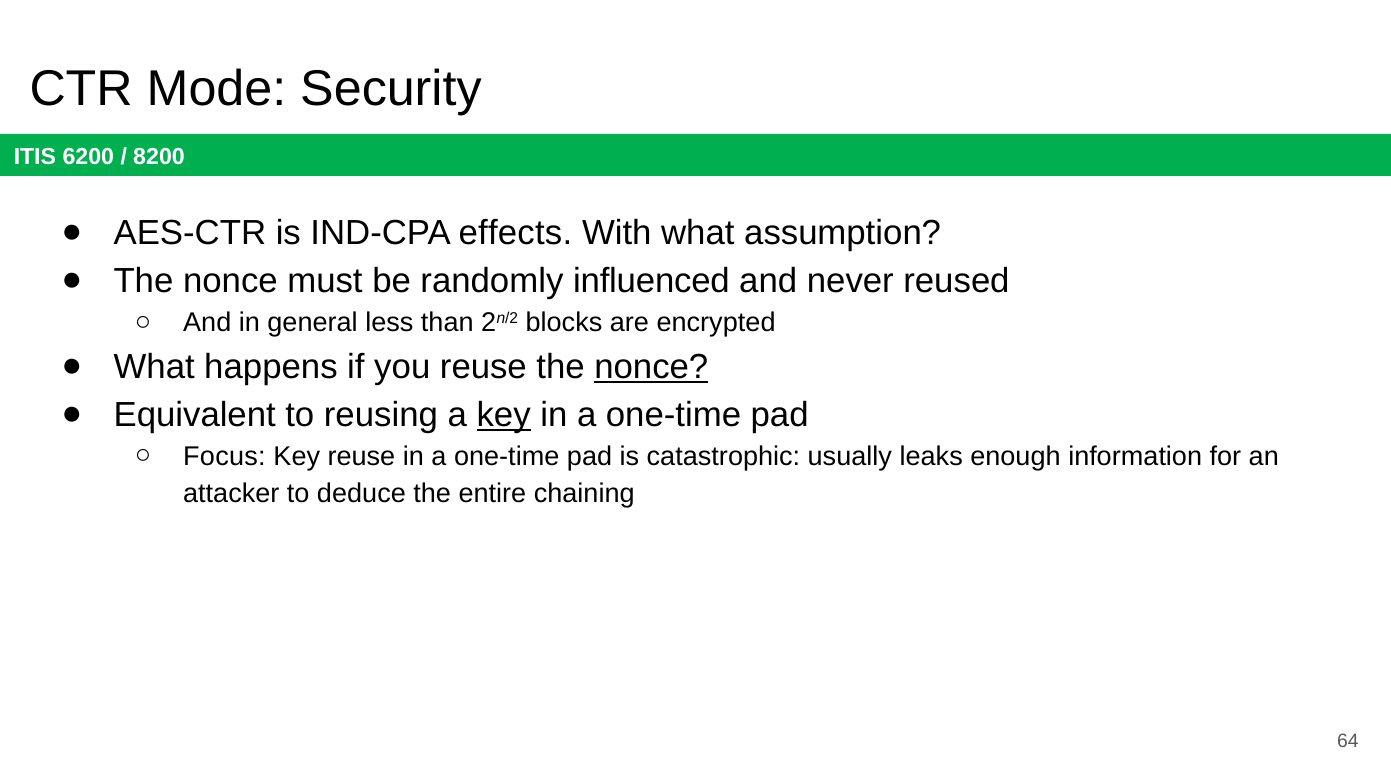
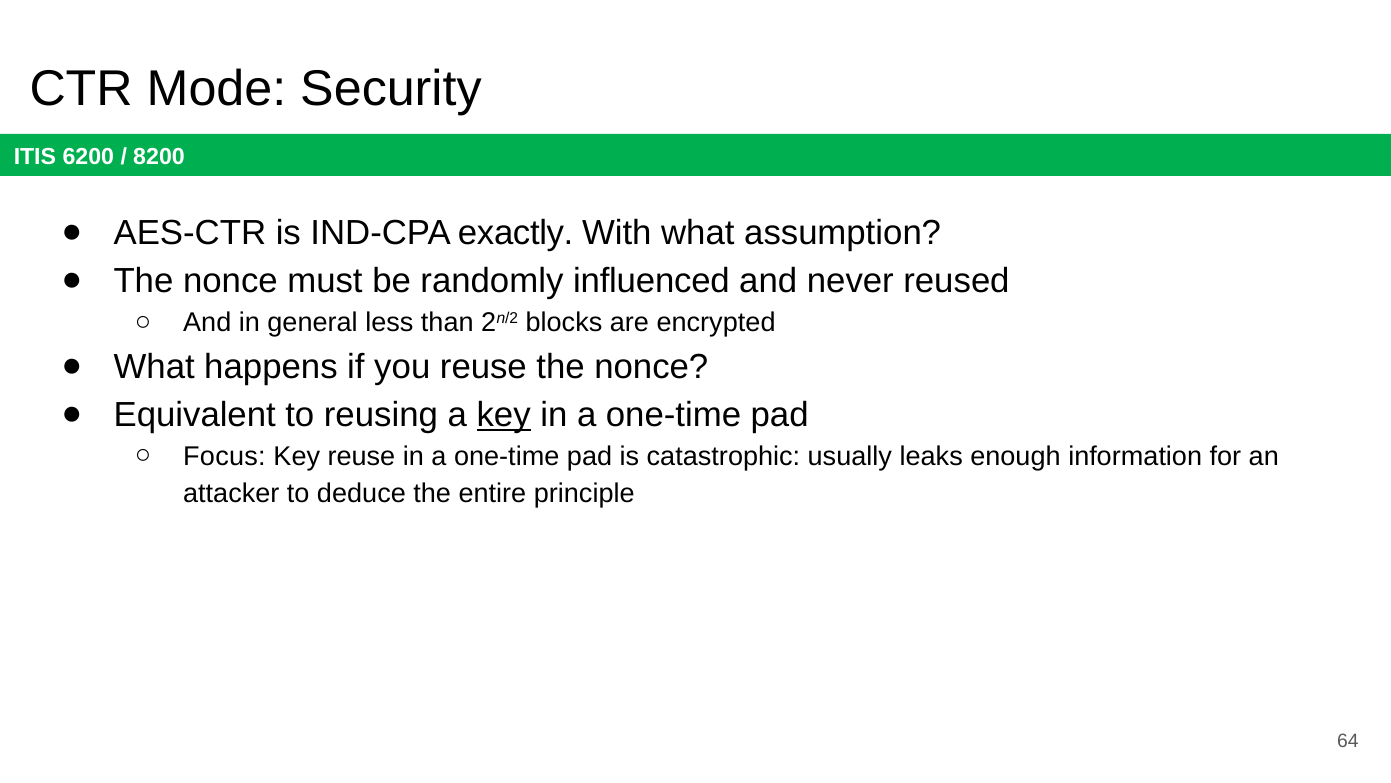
effects: effects -> exactly (516, 233)
nonce underline: present -> none (651, 366)
chaining: chaining -> principle (584, 493)
